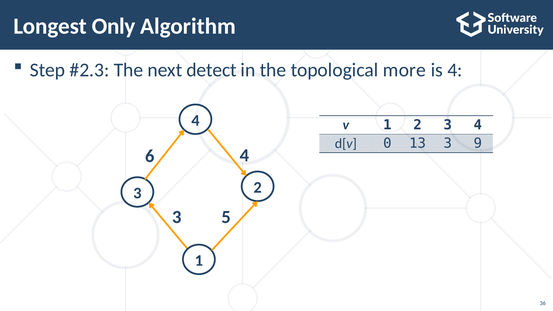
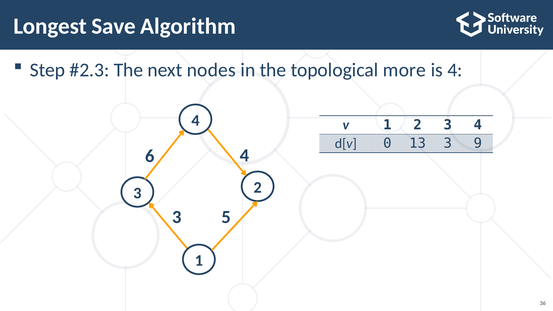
Only: Only -> Save (114, 26)
detect: detect -> nodes (211, 70)
